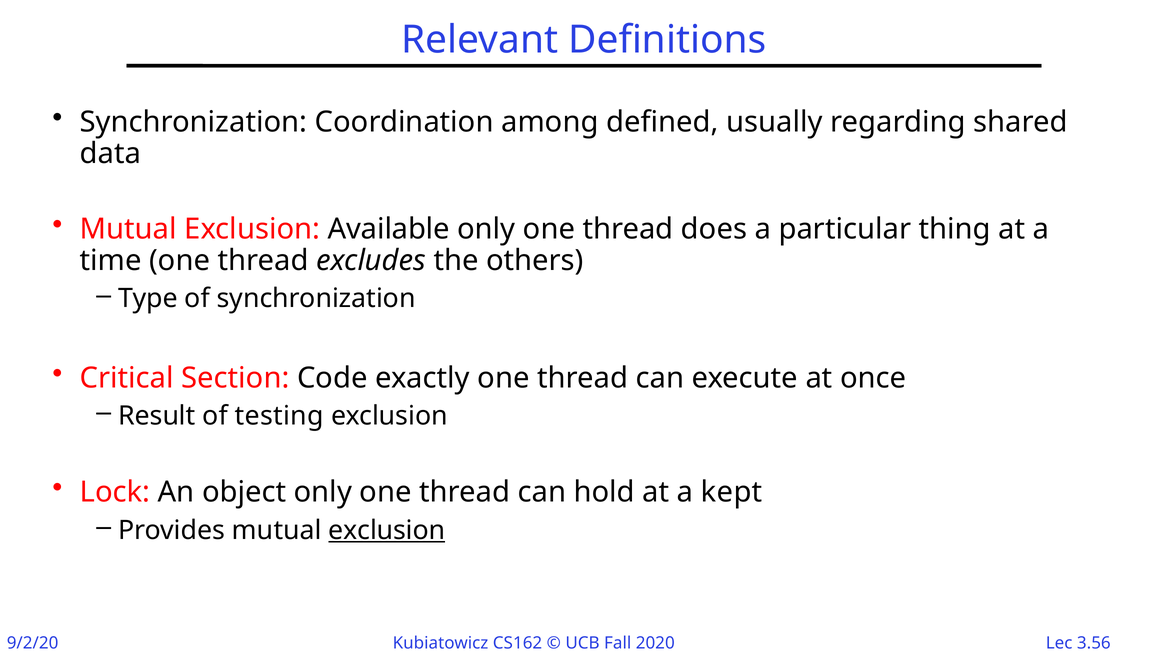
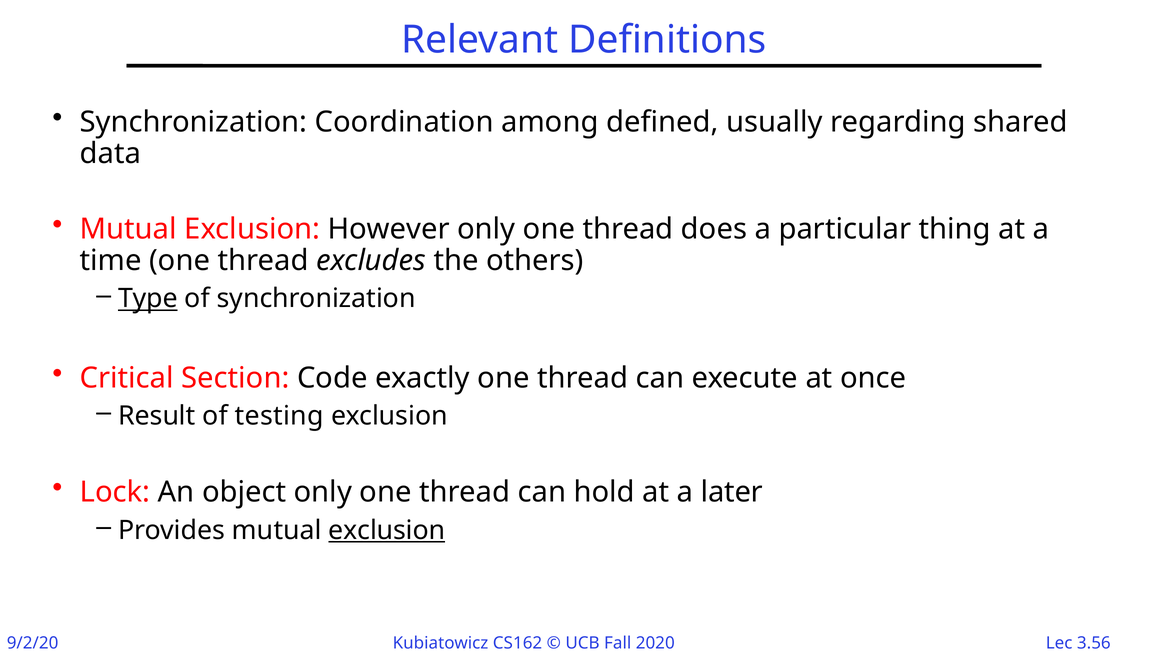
Available: Available -> However (389, 229)
Type underline: none -> present (148, 299)
kept: kept -> later (732, 492)
